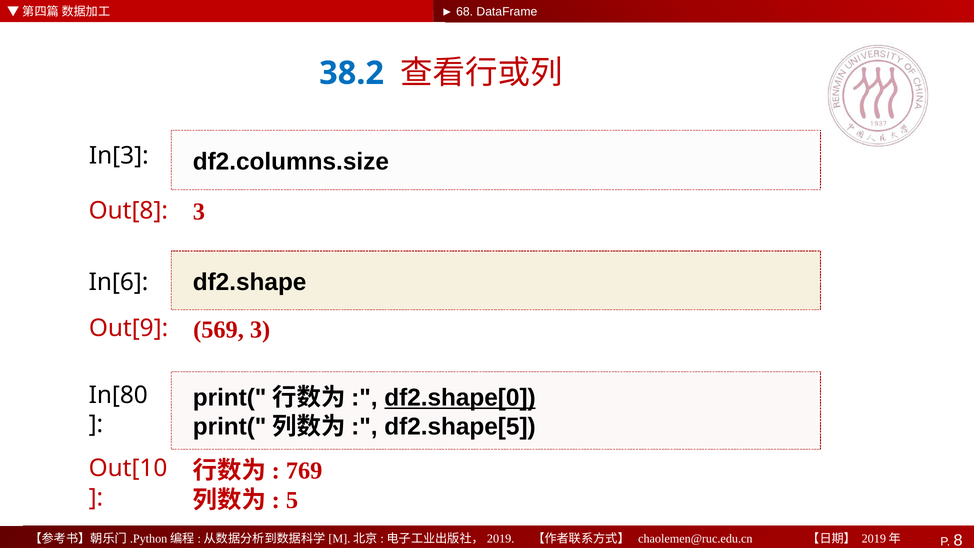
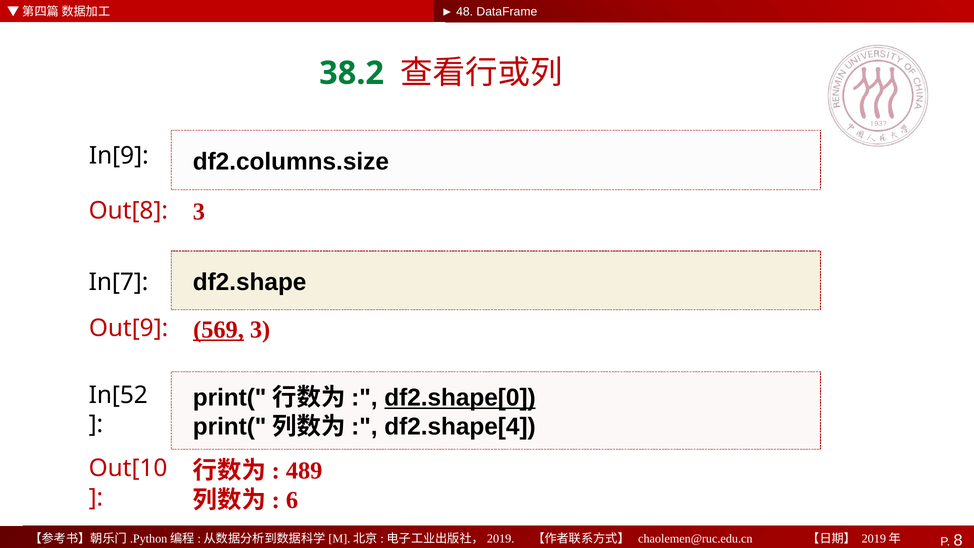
68: 68 -> 48 (465, 12)
38.2 colour: blue -> green (352, 73)
In[3: In[3 -> In[9 (119, 156)
In[6: In[6 -> In[7 (119, 282)
569 underline: none -> present (219, 330)
In[80: In[80 -> In[52 (118, 395)
df2.shape[5: df2.shape[5 -> df2.shape[4 (460, 427)
769: 769 -> 489 (304, 471)
5: 5 -> 6 (292, 500)
